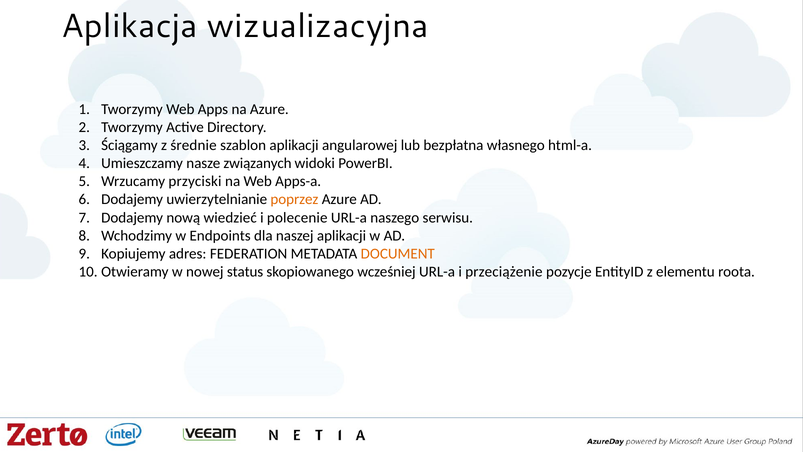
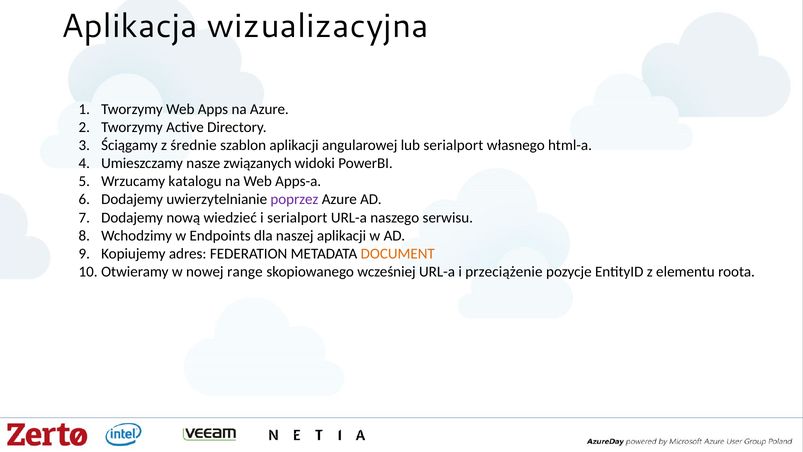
lub bezpłatna: bezpłatna -> serialport (453, 145)
przyciski: przyciski -> katalogu (195, 181)
poprzez colour: orange -> purple (294, 199)
i polecenie: polecenie -> serialport (297, 217)
status: status -> range (245, 272)
